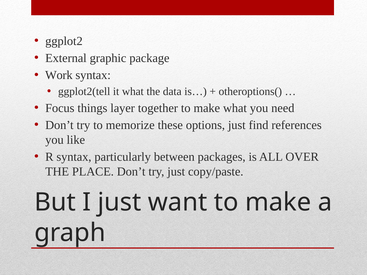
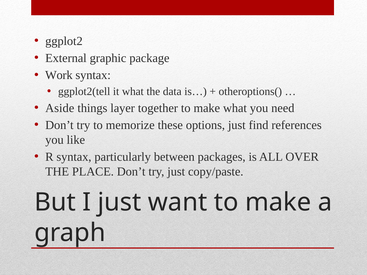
Focus: Focus -> Aside (60, 108)
